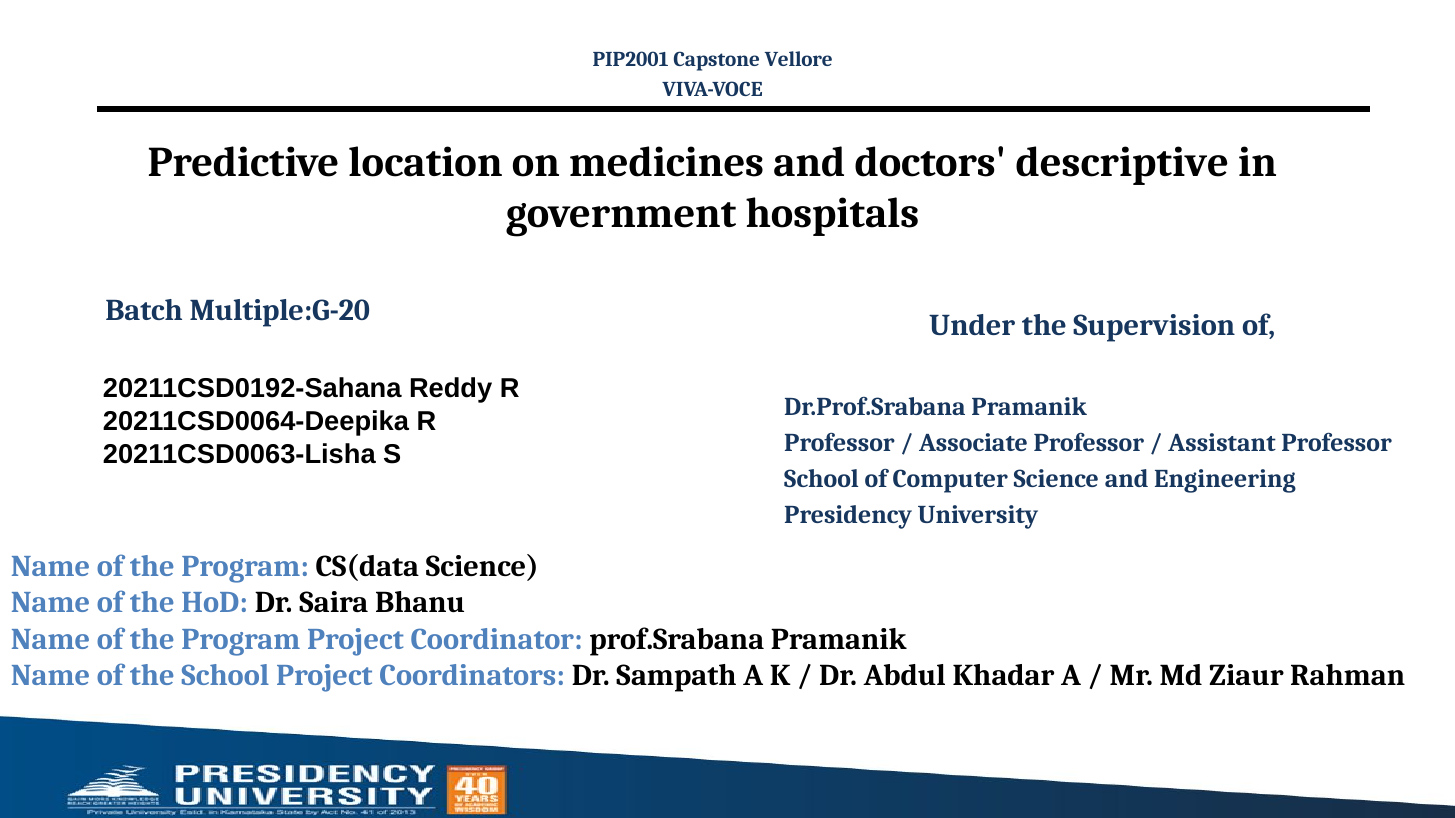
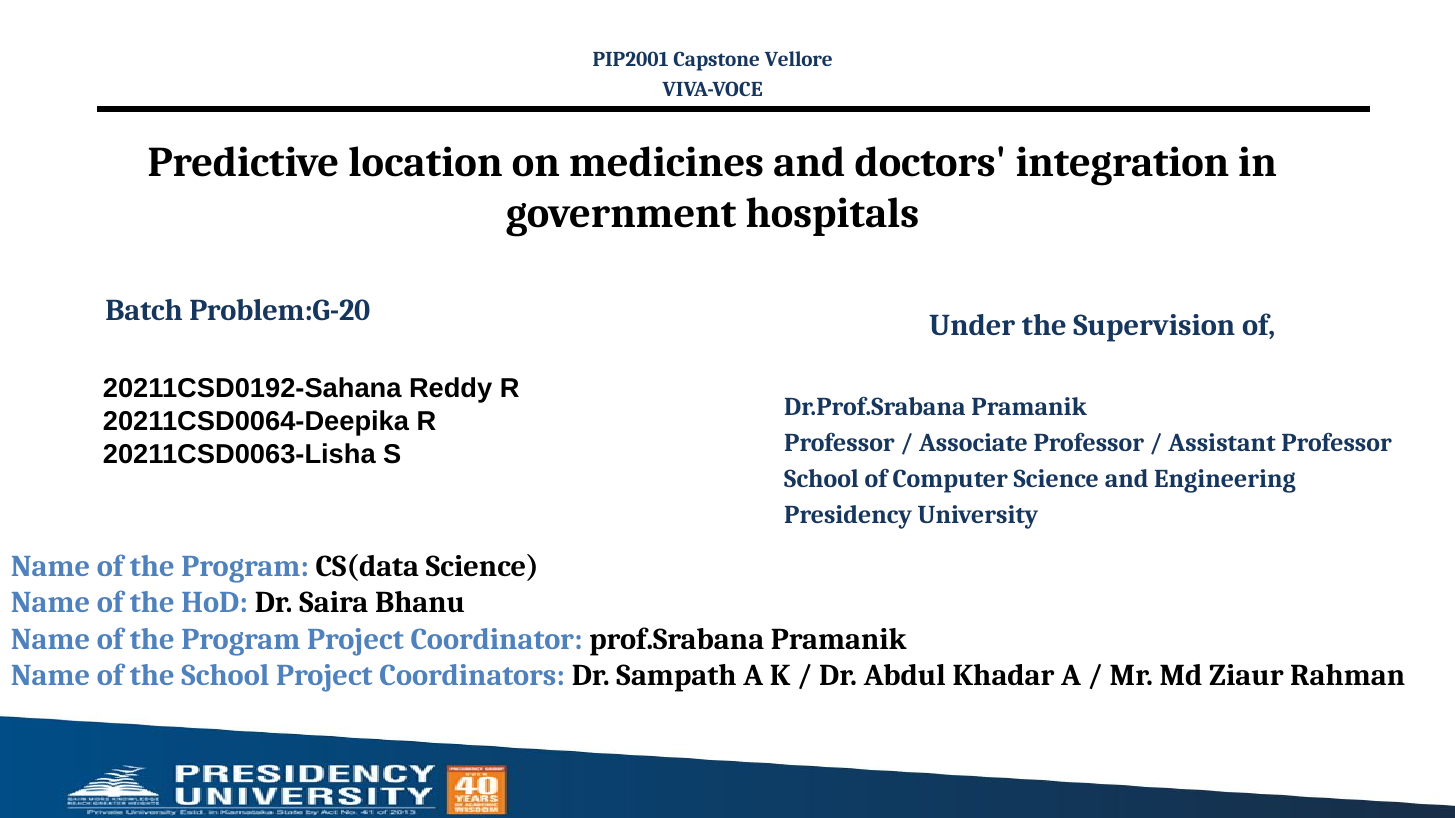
descriptive: descriptive -> integration (1122, 163)
Multiple:G-20: Multiple:G-20 -> Problem:G-20 (280, 311)
